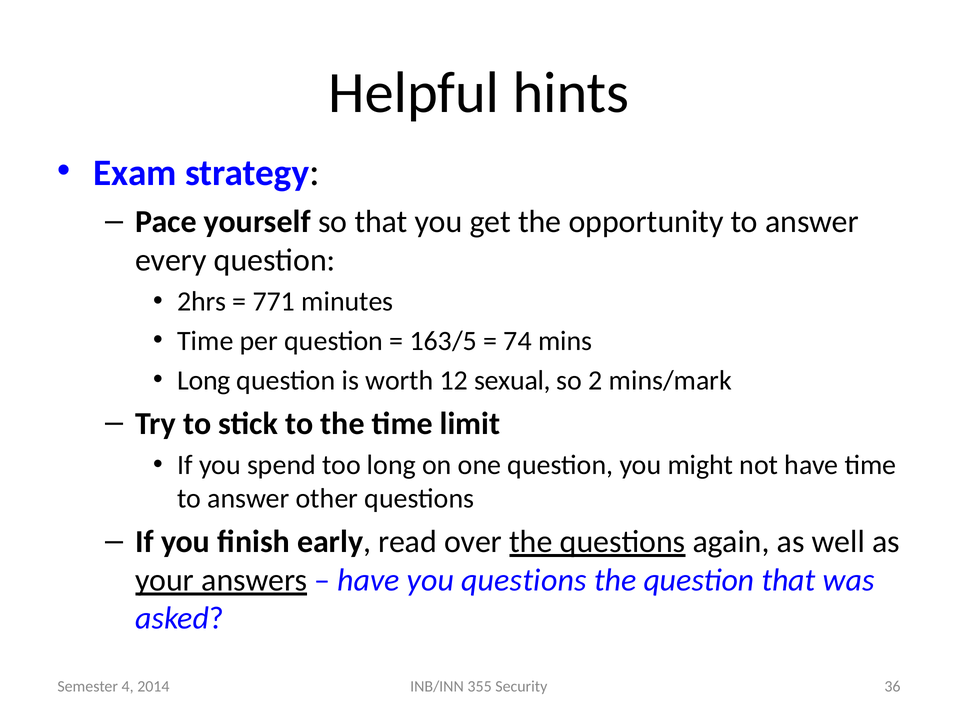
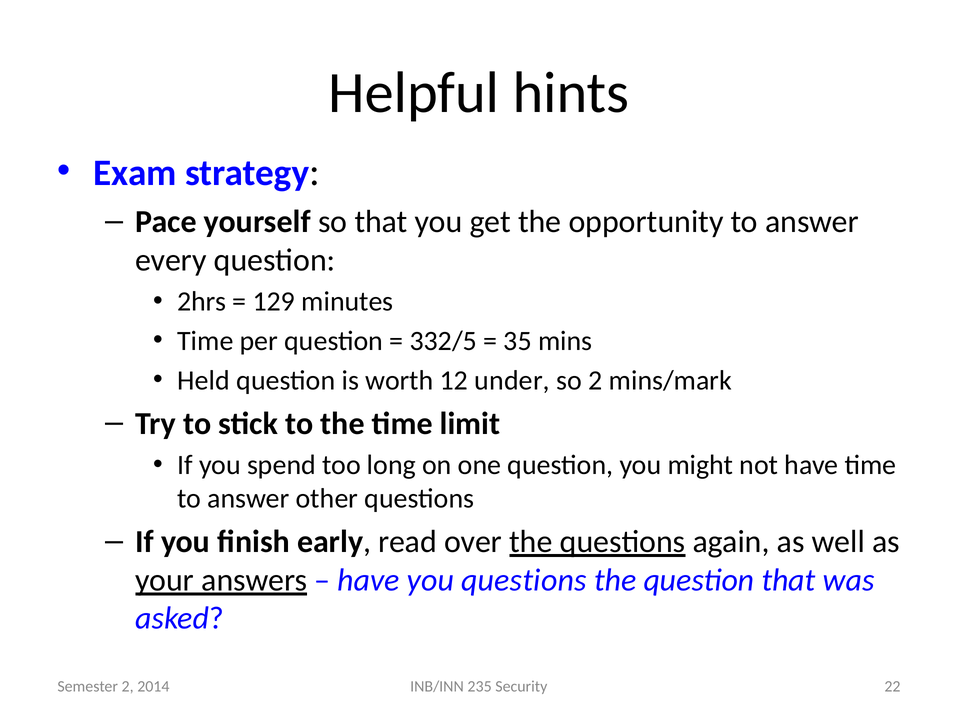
771: 771 -> 129 (274, 301)
163/5: 163/5 -> 332/5 (443, 341)
74: 74 -> 35 (518, 341)
Long: Long -> Held (204, 380)
sexual: sexual -> under (512, 380)
355: 355 -> 235 (480, 686)
36: 36 -> 22 (892, 686)
Semester 4: 4 -> 2 (128, 686)
